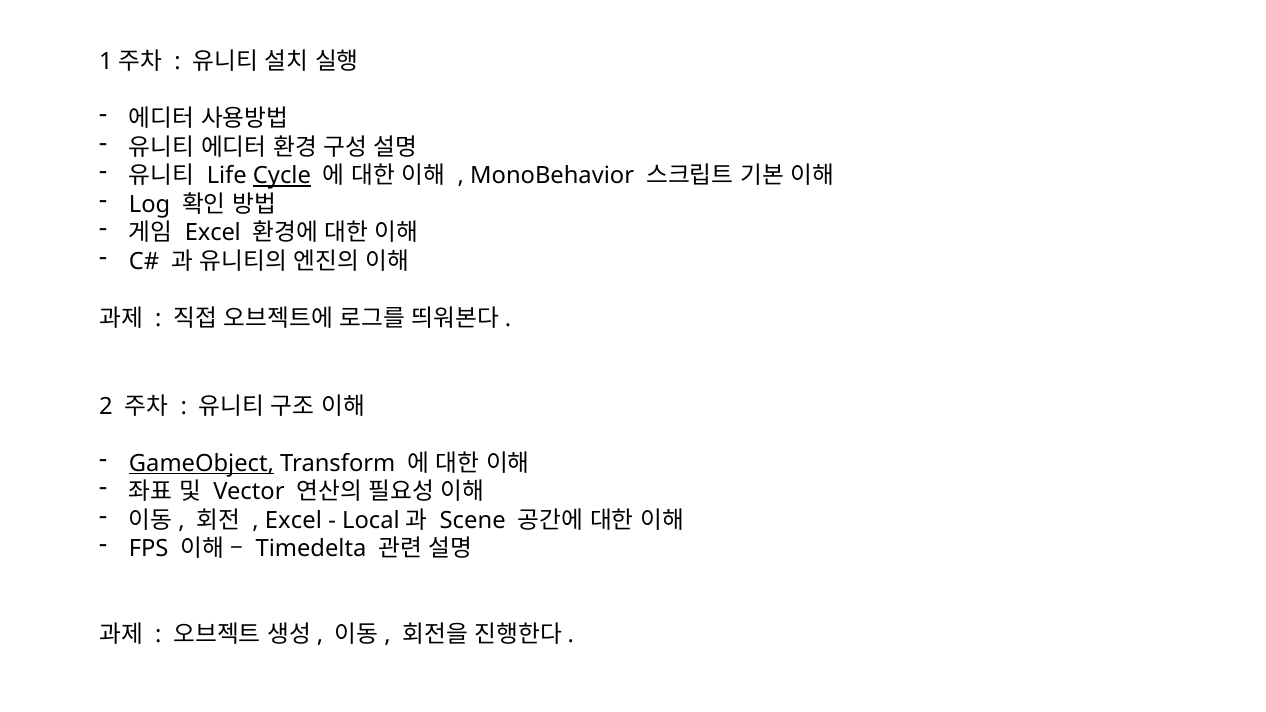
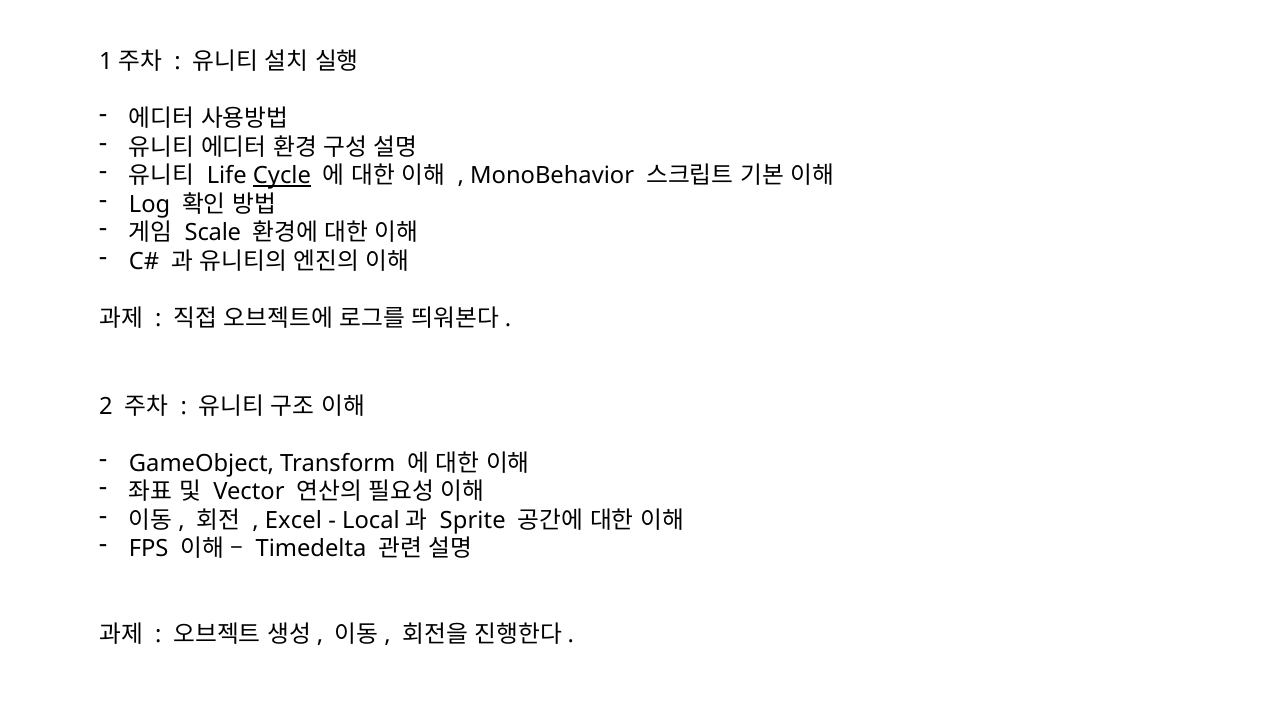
Excel: Excel -> Scale (213, 233)
GameObject underline: present -> none (201, 464)
Scene: Scene -> Sprite (473, 521)
